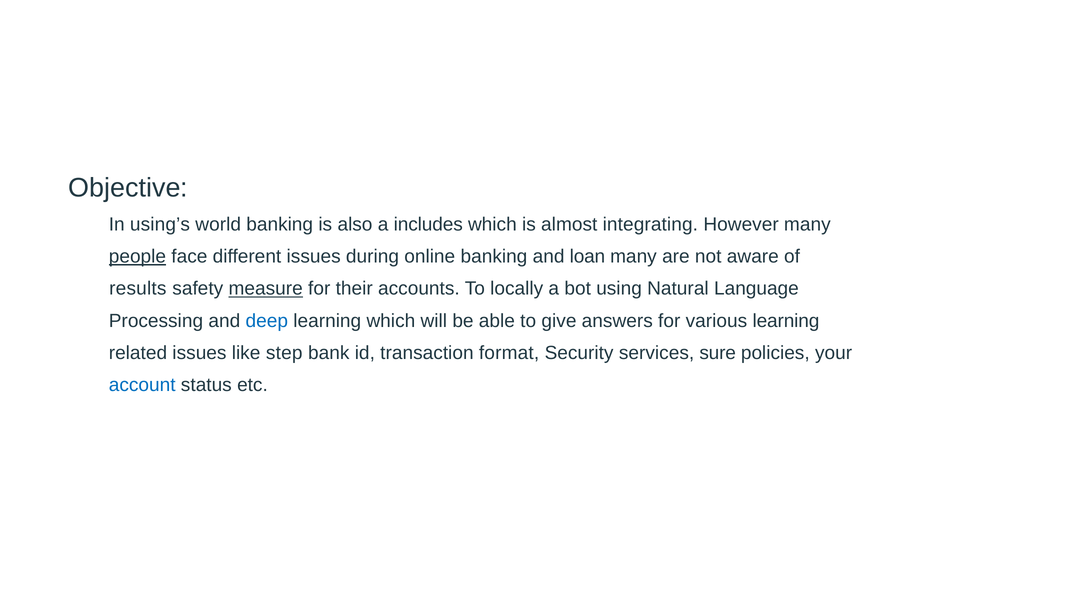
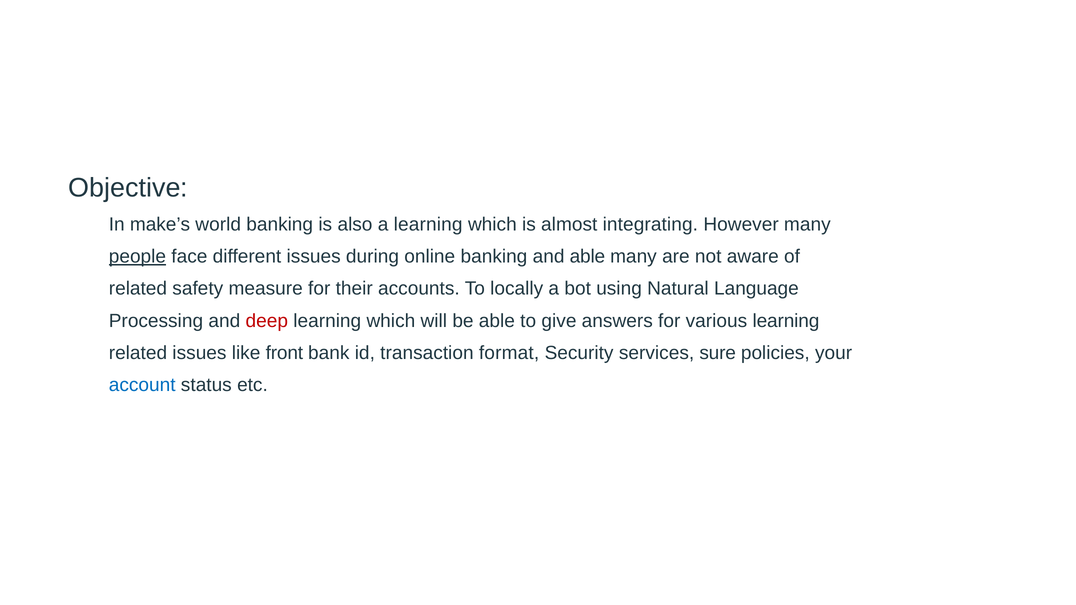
using’s: using’s -> make’s (160, 224)
a includes: includes -> learning (428, 224)
and loan: loan -> able (587, 257)
results: results -> related (138, 289)
measure underline: present -> none (266, 289)
deep colour: blue -> red (267, 321)
step: step -> front (284, 353)
